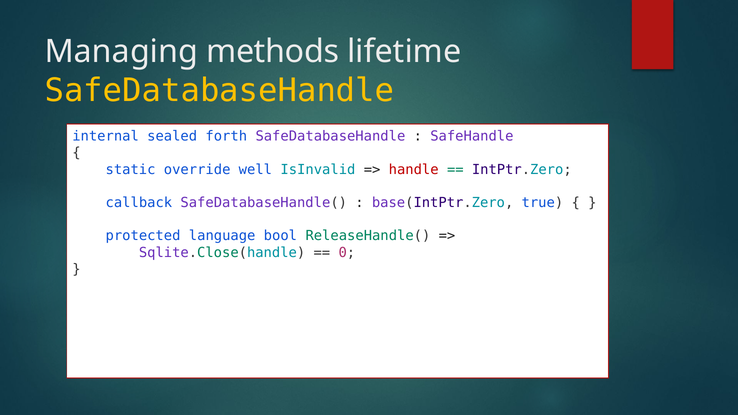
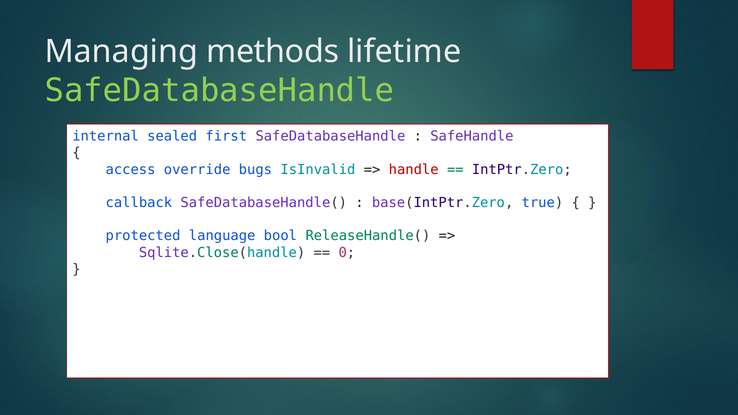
SafeDatabaseHandle colour: yellow -> light green (219, 91)
forth: forth -> first (226, 136)
static: static -> access (131, 170)
well: well -> bugs (255, 170)
